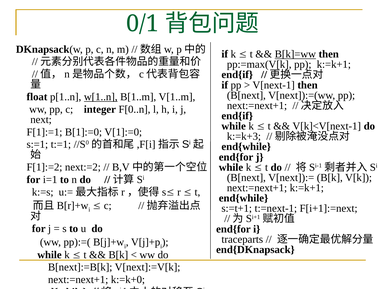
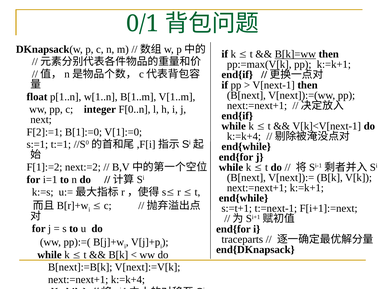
w[1..n underline: present -> none (101, 97)
F[1]:=1: F[1]:=1 -> F[2]:=1 (44, 132)
k:=k+3: k:=k+3 -> k:=k+4 (244, 136)
next:=next+1 k:=k+0: k:=k+0 -> k:=k+4 (128, 279)
